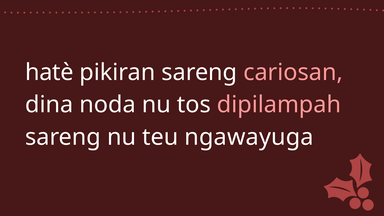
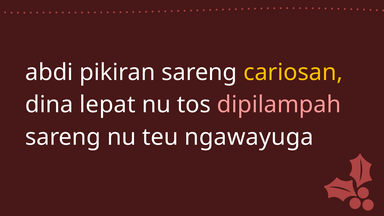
hatè: hatè -> abdi (49, 72)
cariosan colour: pink -> yellow (293, 72)
noda: noda -> lepat (107, 105)
